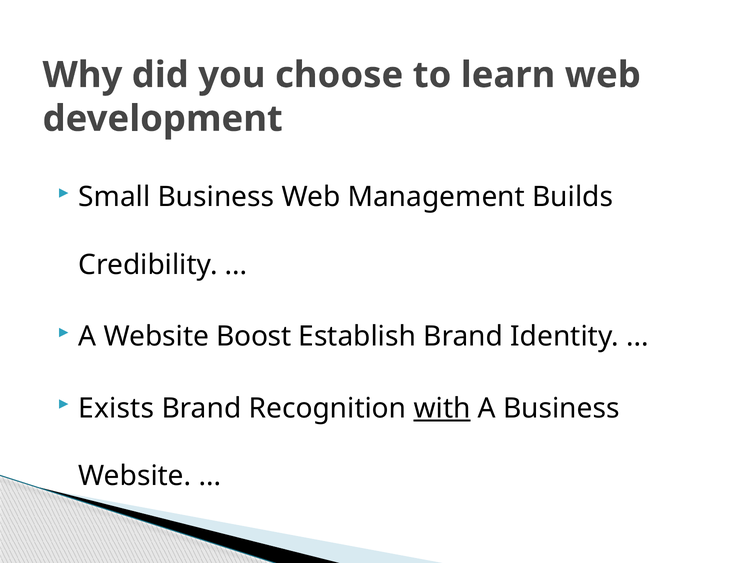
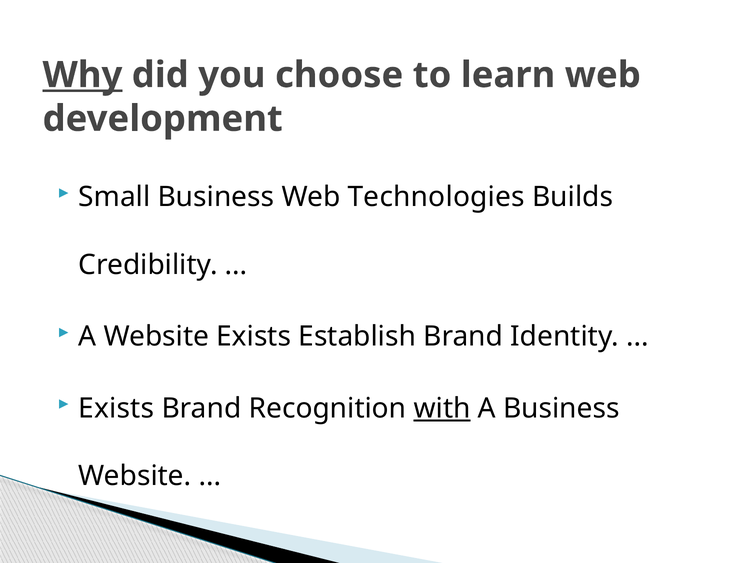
Why underline: none -> present (82, 75)
Management: Management -> Technologies (436, 197)
Website Boost: Boost -> Exists (254, 336)
